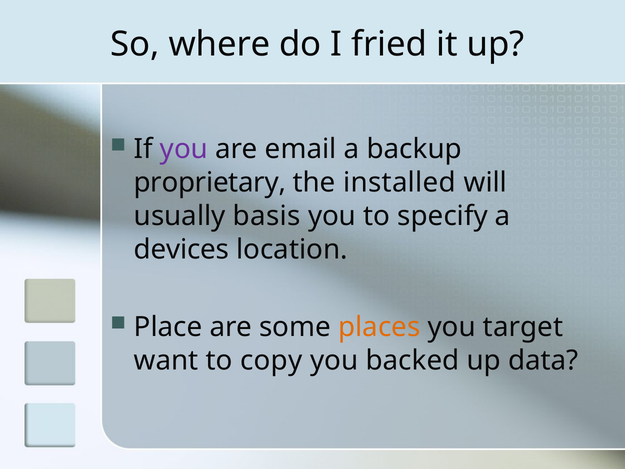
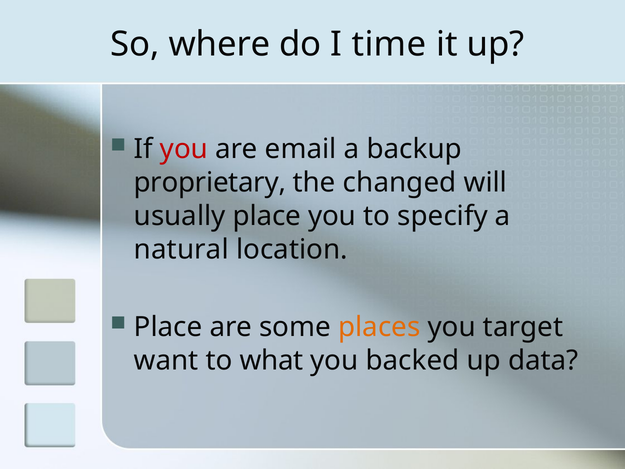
fried: fried -> time (389, 44)
you colour: purple -> red (184, 149)
installed: installed -> changed (400, 183)
usually basis: basis -> place (267, 216)
devices: devices -> natural (181, 249)
copy: copy -> what (272, 360)
